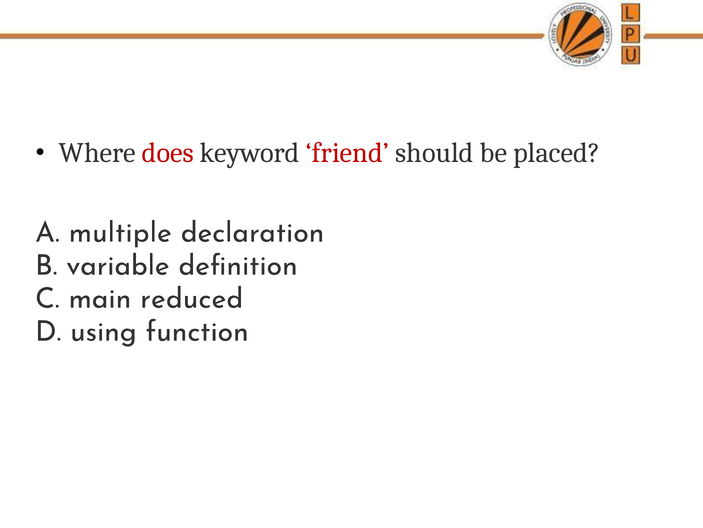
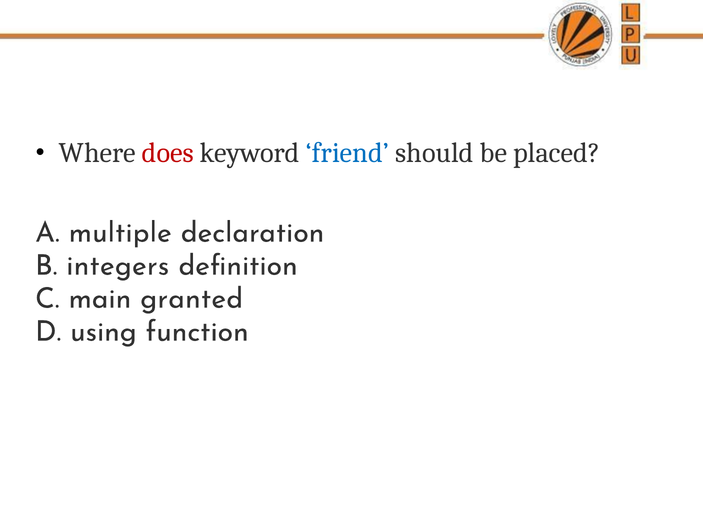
friend colour: red -> blue (347, 153)
variable: variable -> integers (118, 265)
reduced: reduced -> granted (192, 298)
